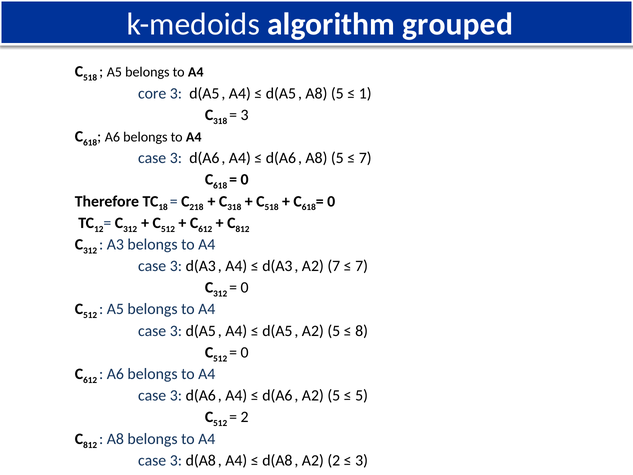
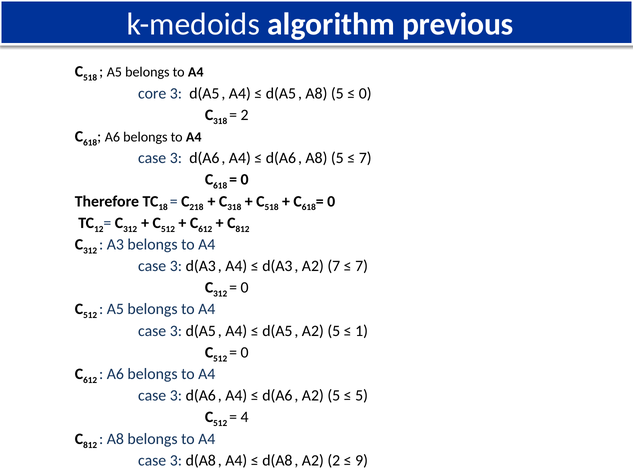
grouped: grouped -> previous (458, 24)
1: 1 -> 0 (365, 93)
3: 3 -> 2 (245, 115)
8: 8 -> 1 (362, 331)
2: 2 -> 4 (245, 417)
3: 3 -> 9 (362, 460)
